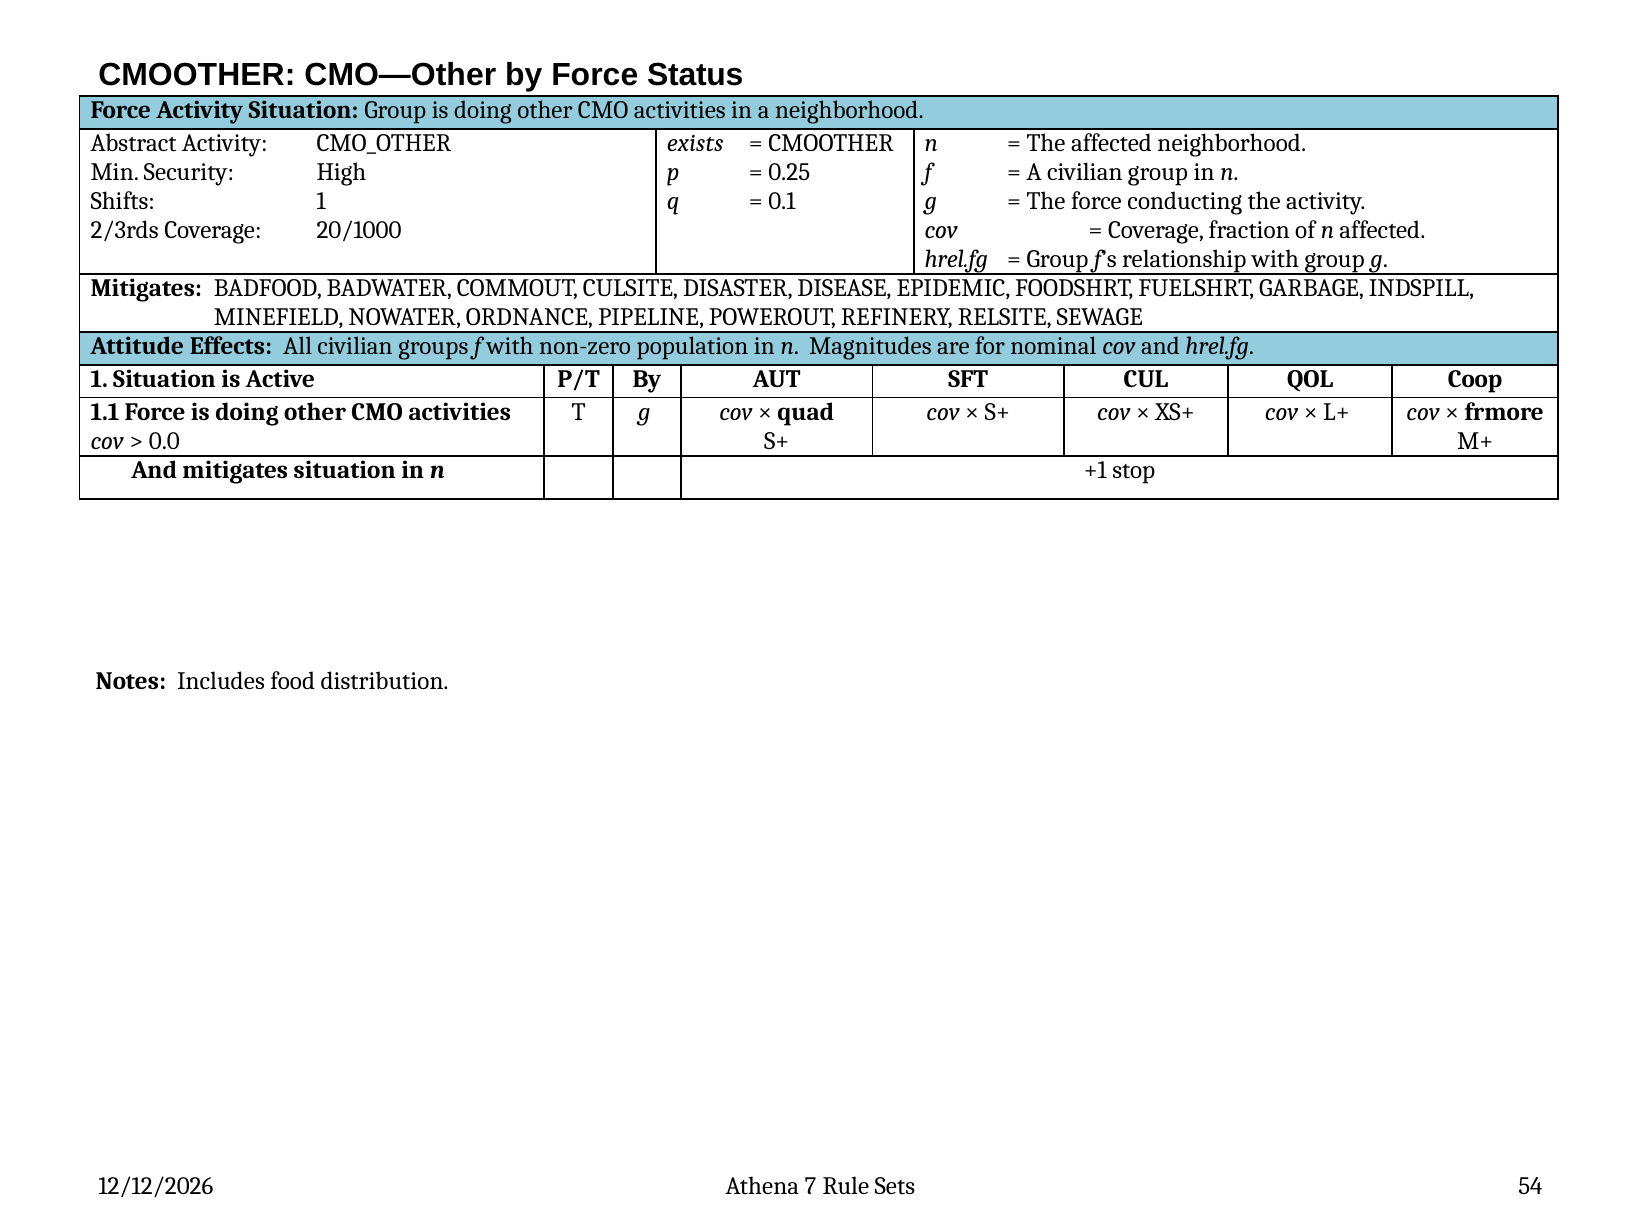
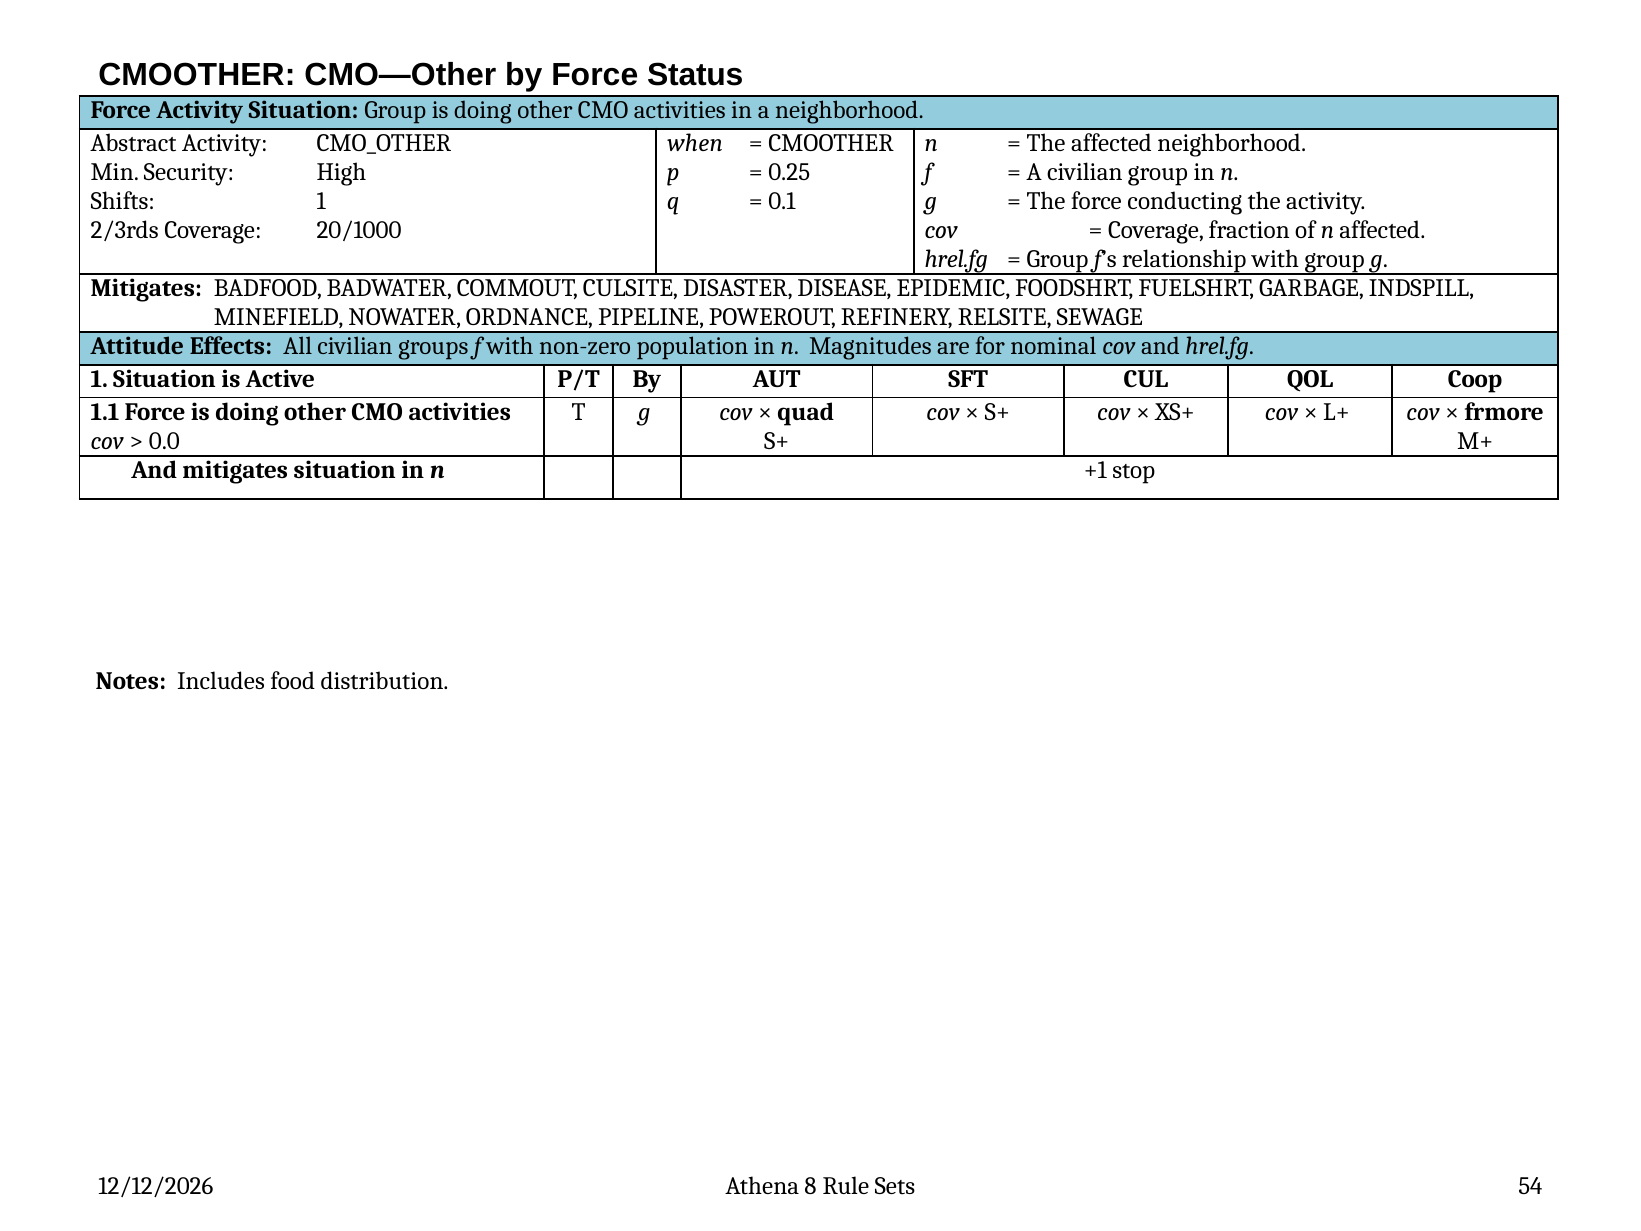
exists: exists -> when (695, 143)
7: 7 -> 8 (811, 1186)
